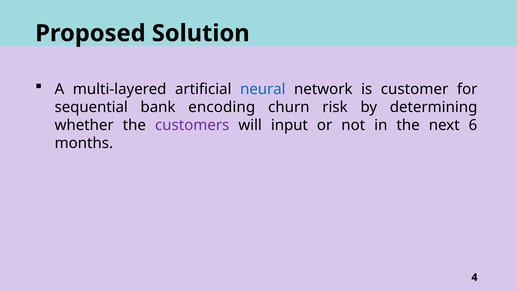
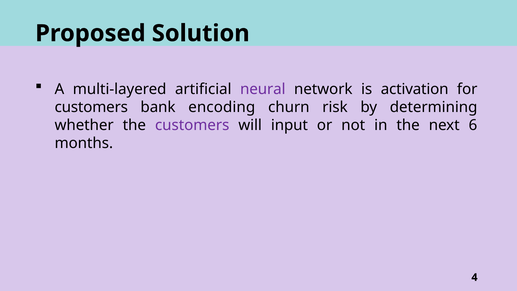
neural colour: blue -> purple (263, 89)
customer: customer -> activation (415, 89)
sequential: sequential -> customers (91, 107)
